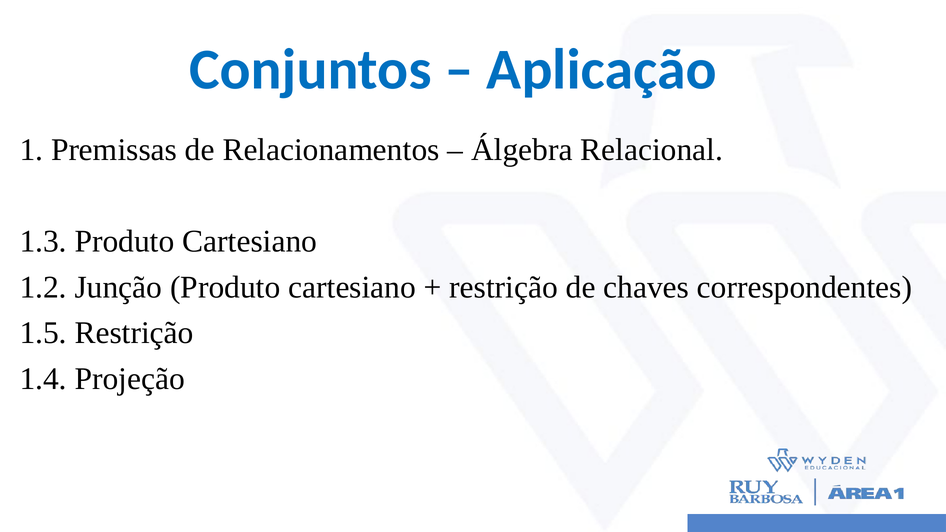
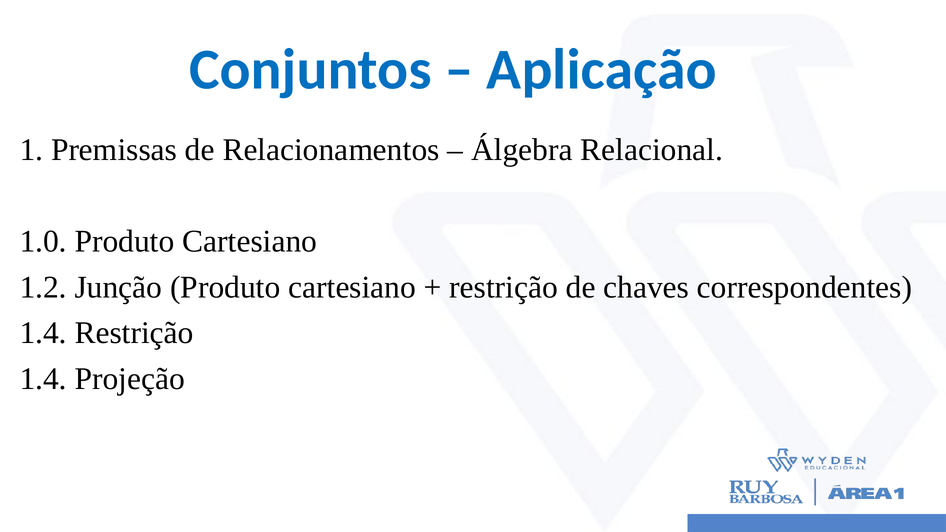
1.3: 1.3 -> 1.0 (43, 242)
1.5: 1.5 -> 1.4 (43, 333)
